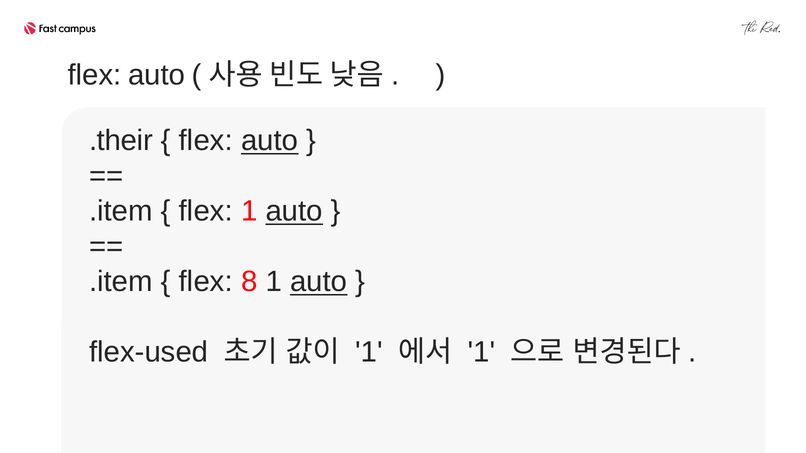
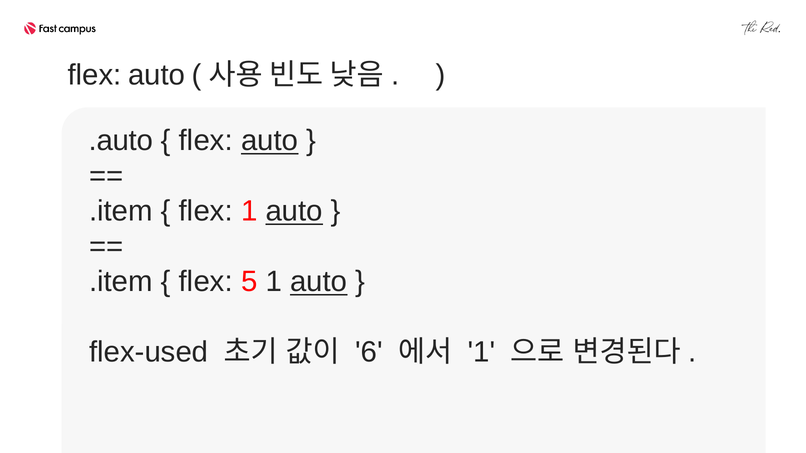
.their: .their -> .auto (121, 141)
8: 8 -> 5 (249, 282)
1: 1 -> 6 (369, 353)
